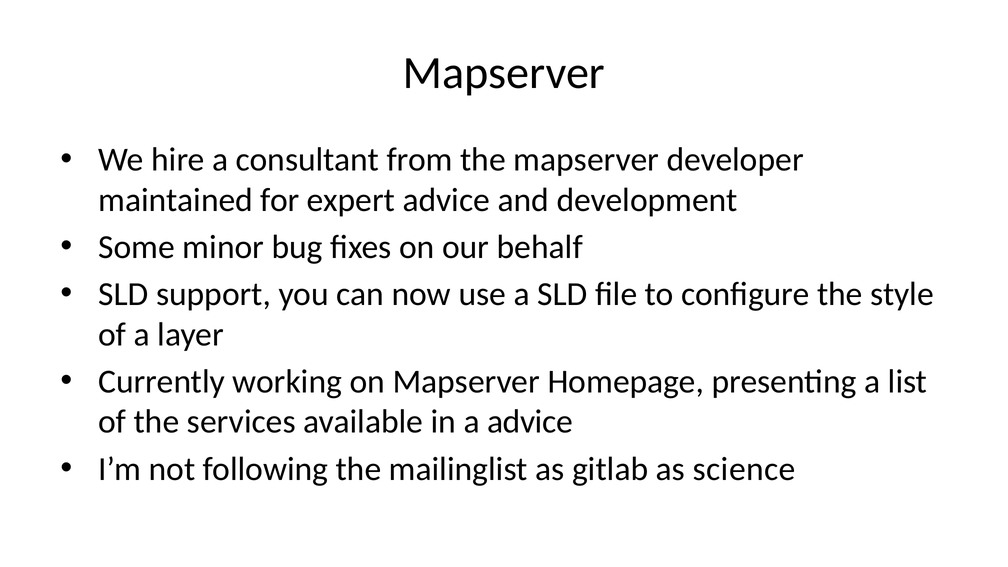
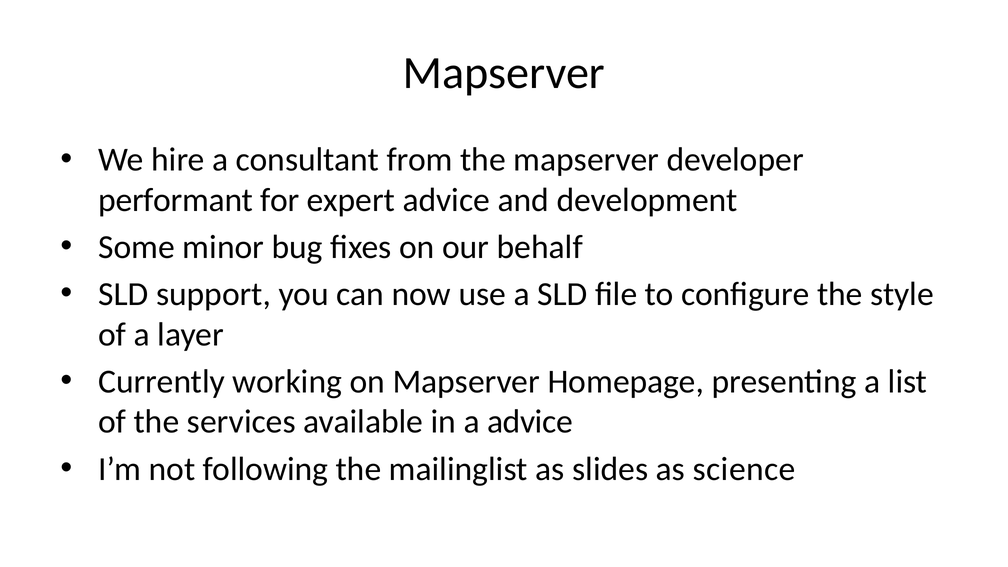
maintained: maintained -> performant (176, 200)
gitlab: gitlab -> slides (610, 469)
